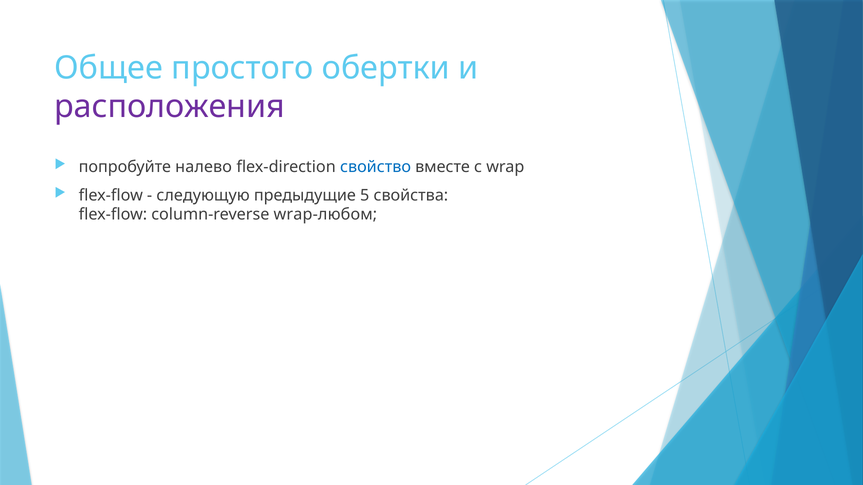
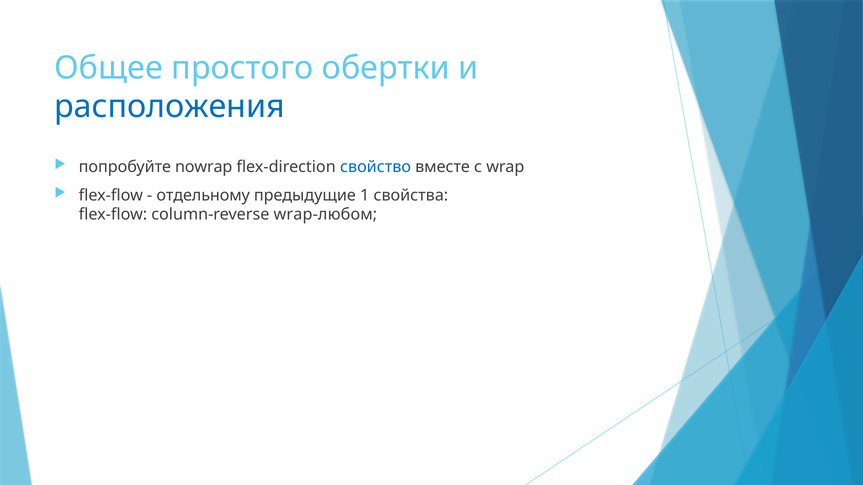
расположения colour: purple -> blue (170, 107)
налево: налево -> nowrap (204, 167)
следующую: следующую -> отдельному (203, 195)
5: 5 -> 1 (365, 195)
